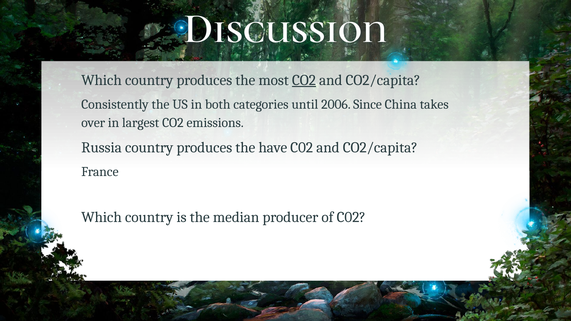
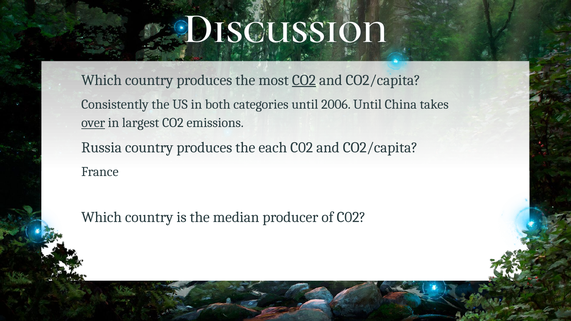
2006 Since: Since -> Until (367, 104)
over underline: none -> present (93, 123)
have: have -> each (273, 148)
